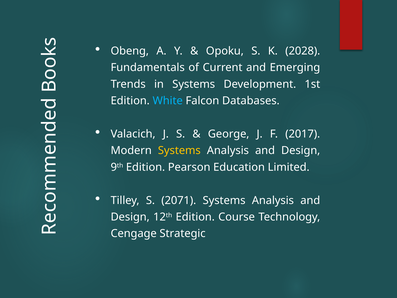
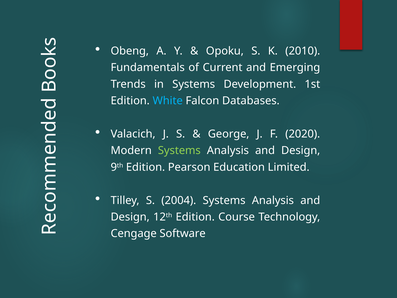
2028: 2028 -> 2010 (303, 51)
2017: 2017 -> 2020 (303, 134)
Systems colour: yellow -> light green (179, 150)
2071: 2071 -> 2004 (179, 200)
Strategic: Strategic -> Software (183, 233)
